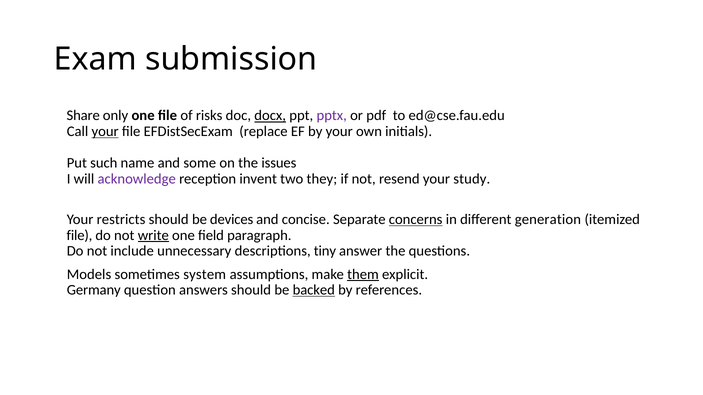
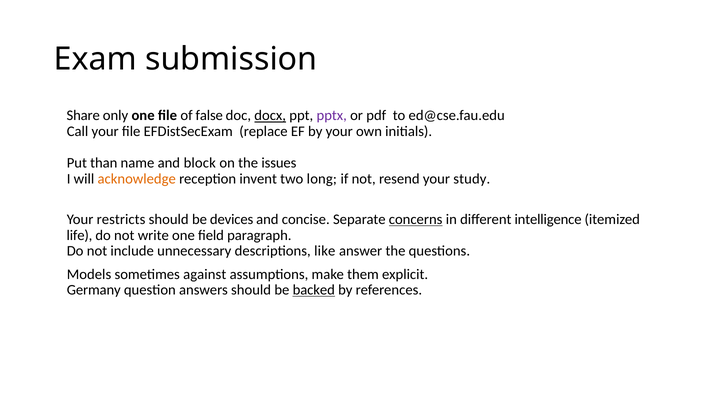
risks: risks -> false (209, 116)
your underline: present -> none (105, 132)
such: such -> than (104, 163)
some: some -> block (200, 163)
acknowledge colour: purple -> orange (137, 179)
they: they -> long (322, 179)
generation: generation -> intelligence (548, 220)
file: file -> life (79, 236)
write underline: present -> none (153, 236)
tiny: tiny -> like (325, 251)
system: system -> against (205, 274)
them underline: present -> none (363, 274)
